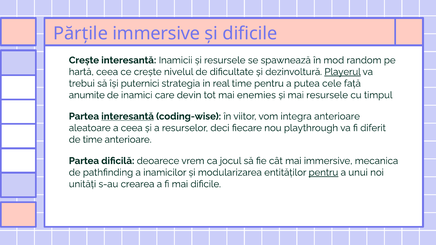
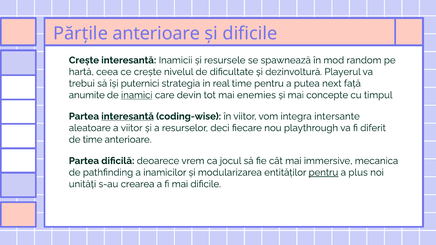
Părțile immersive: immersive -> anterioare (156, 34)
Playerul underline: present -> none (343, 72)
cele: cele -> next (332, 84)
inamici underline: none -> present (137, 95)
mai resursele: resursele -> concepte (327, 95)
integra anterioare: anterioare -> intersante (337, 116)
a ceea: ceea -> viitor (132, 128)
unui: unui -> plus (358, 173)
